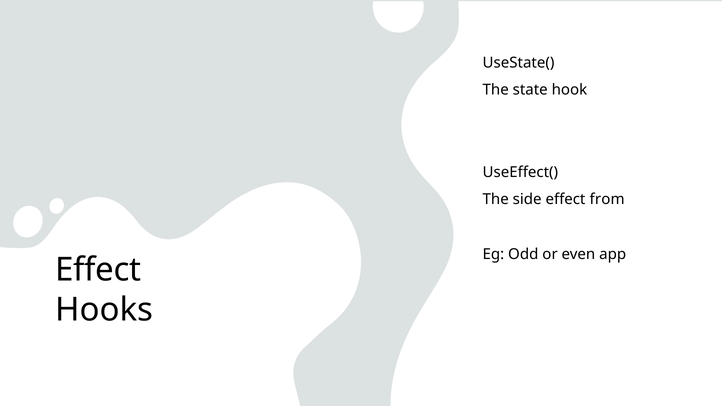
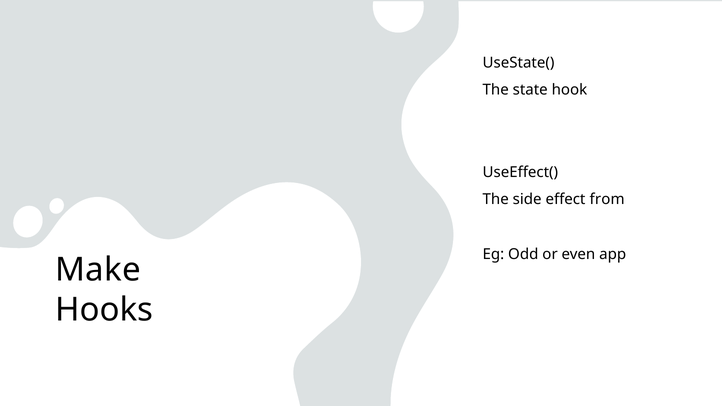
Effect: Effect -> Make (98, 270)
